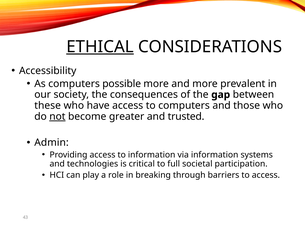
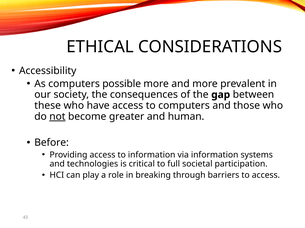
ETHICAL underline: present -> none (100, 47)
trusted: trusted -> human (186, 117)
Admin: Admin -> Before (52, 143)
